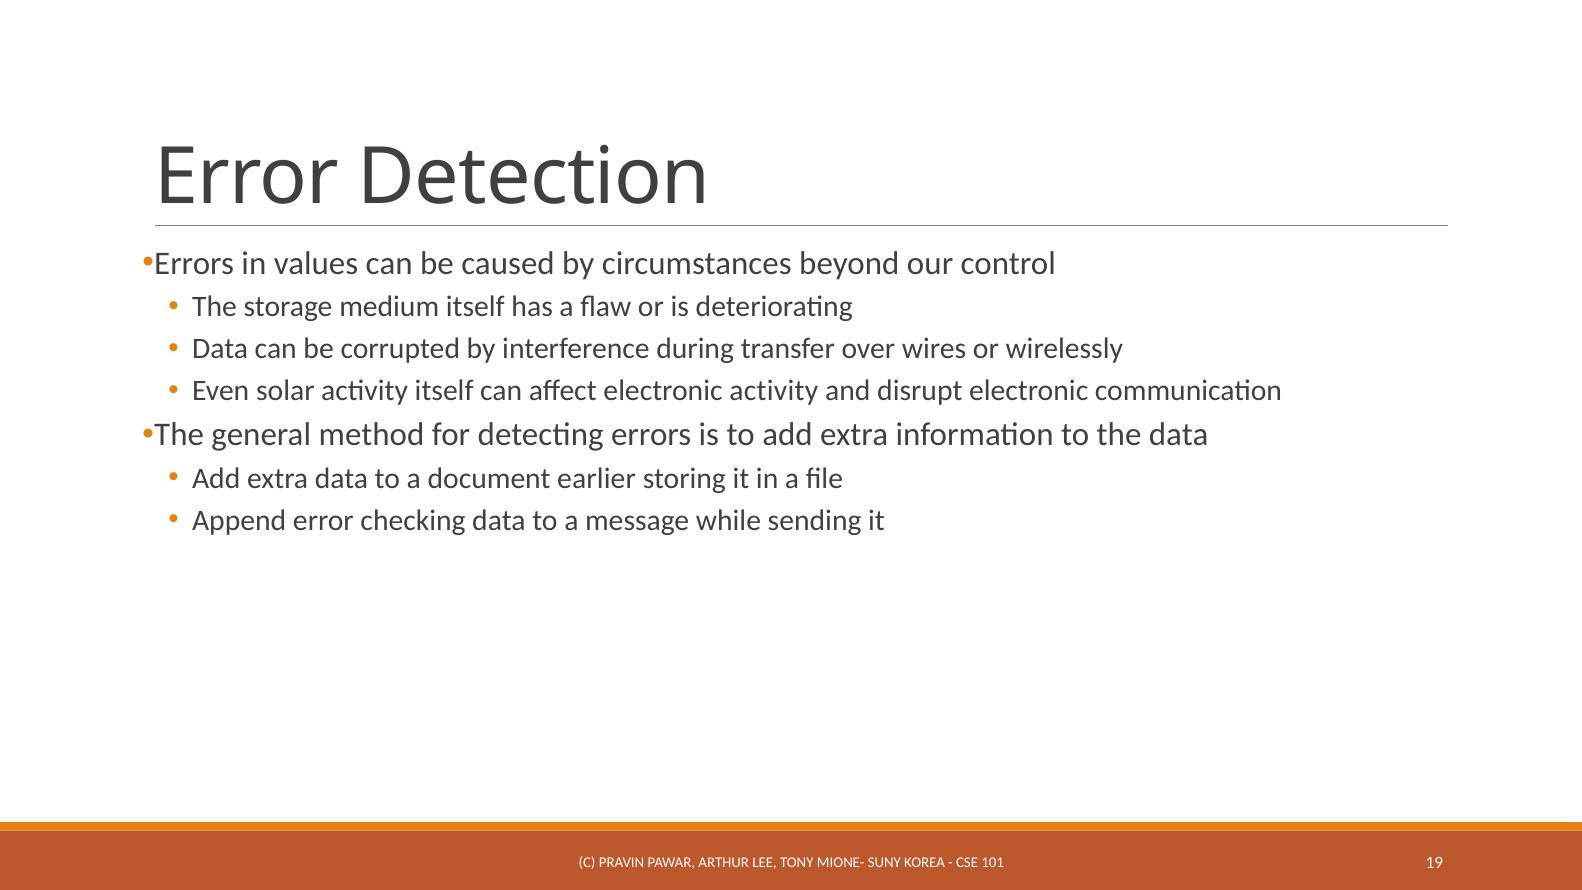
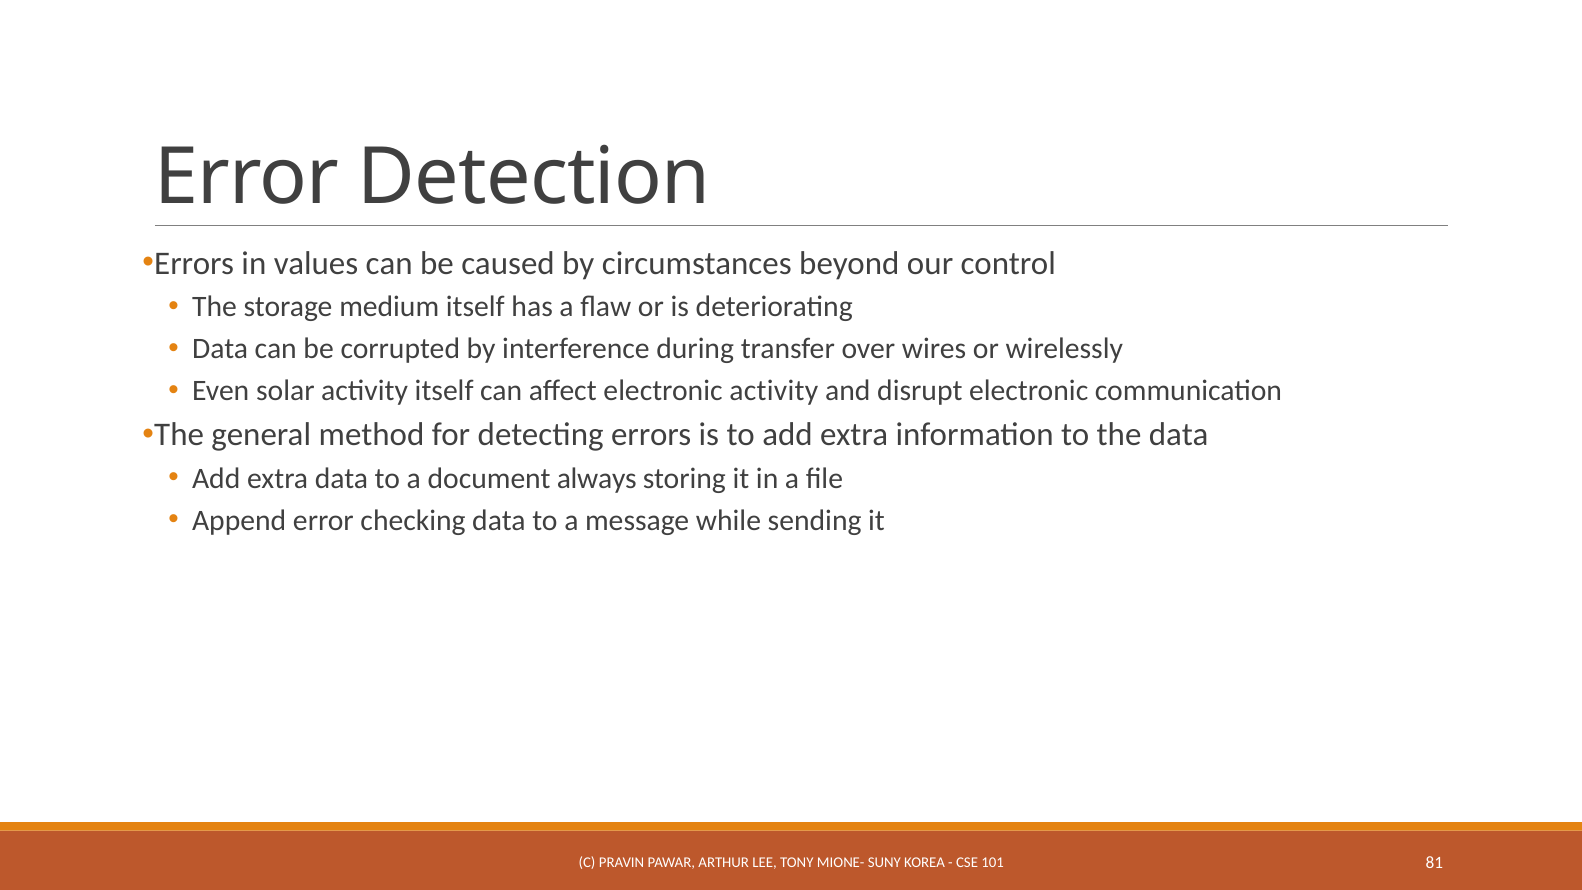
earlier: earlier -> always (597, 478)
19: 19 -> 81 (1434, 863)
